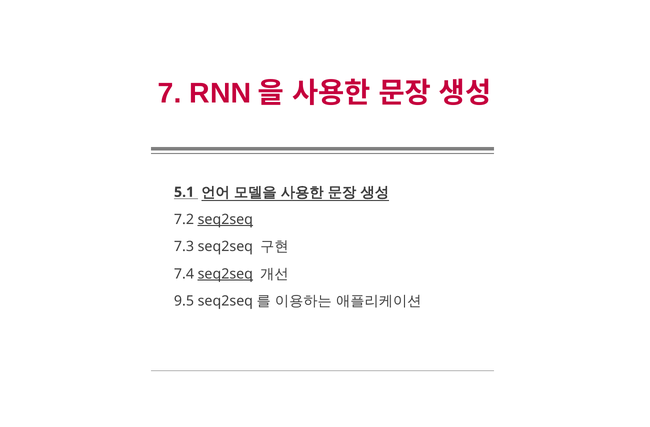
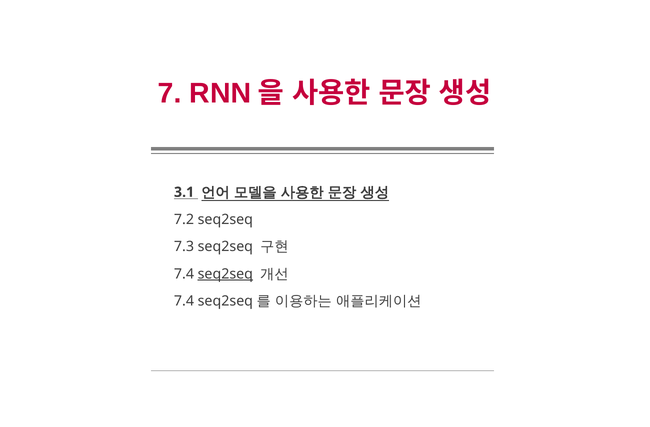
5.1: 5.1 -> 3.1 (184, 192)
seq2seq underline: present -> none (225, 219)
9.5: 9.5 -> 7.4 (184, 301)
